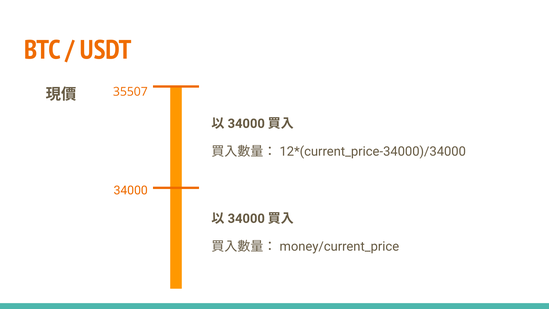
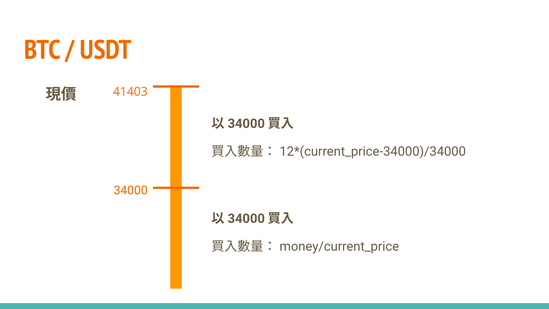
35507: 35507 -> 41403 (130, 92)
